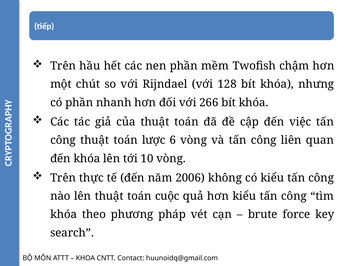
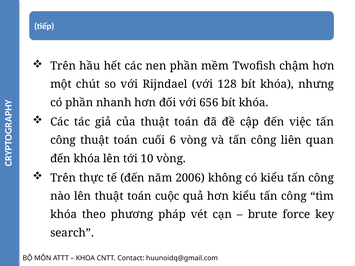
266: 266 -> 656 (209, 103)
lược: lược -> cuối (154, 140)
